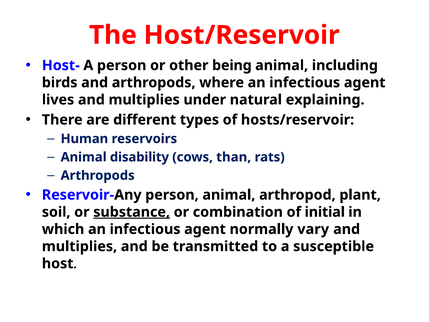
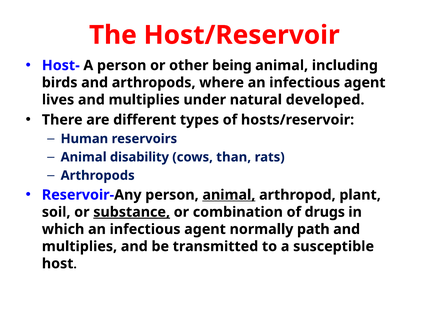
explaining: explaining -> developed (325, 100)
animal underline: none -> present (229, 195)
initial: initial -> drugs (325, 212)
vary: vary -> path (313, 229)
